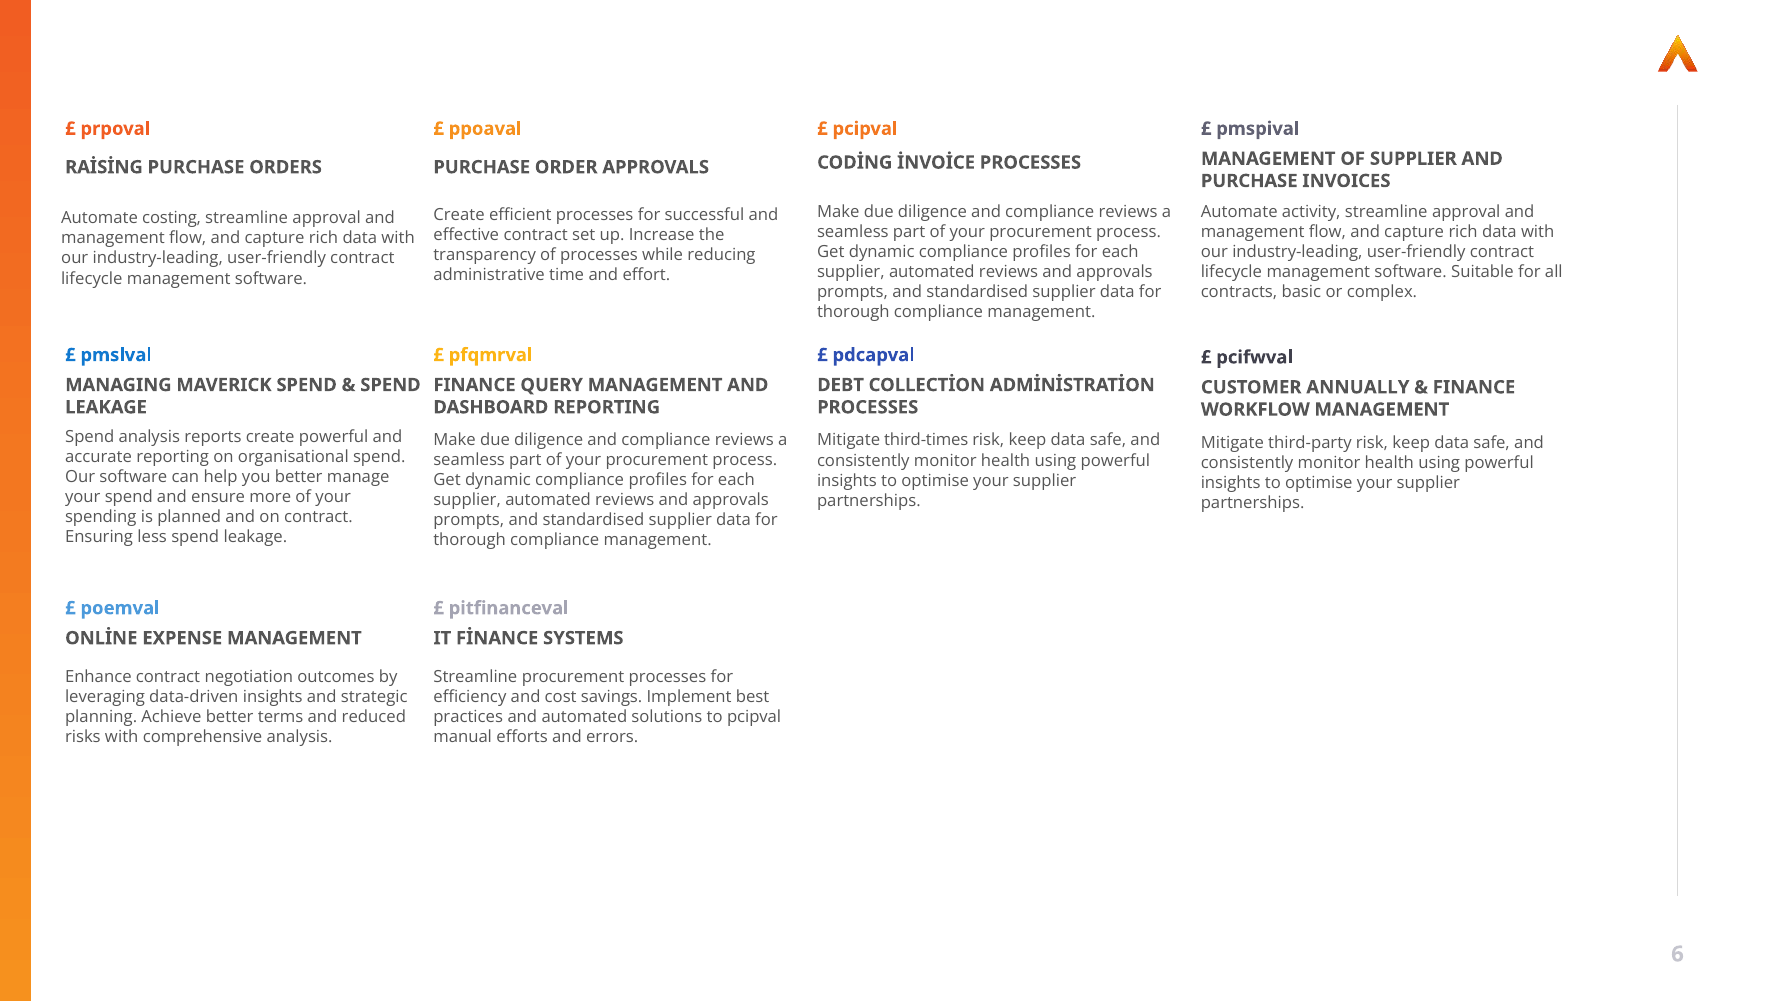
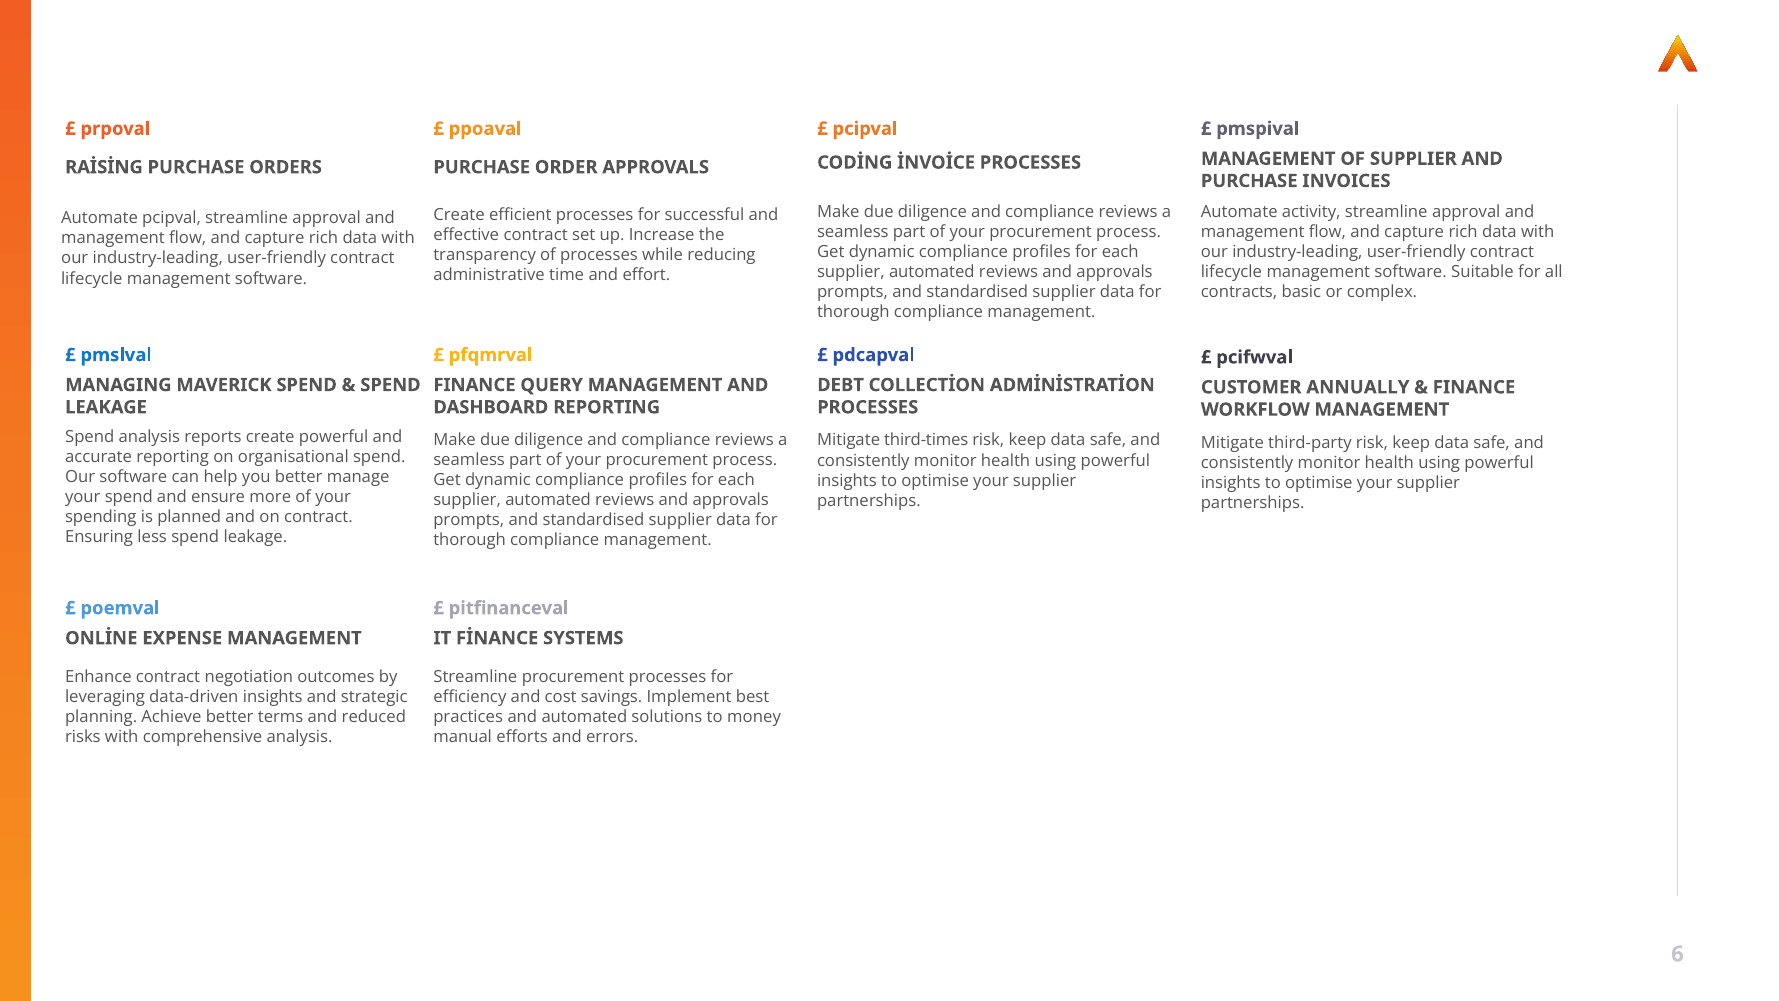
Automate costing: costing -> pcipval (172, 218)
to pcipval: pcipval -> money (754, 717)
